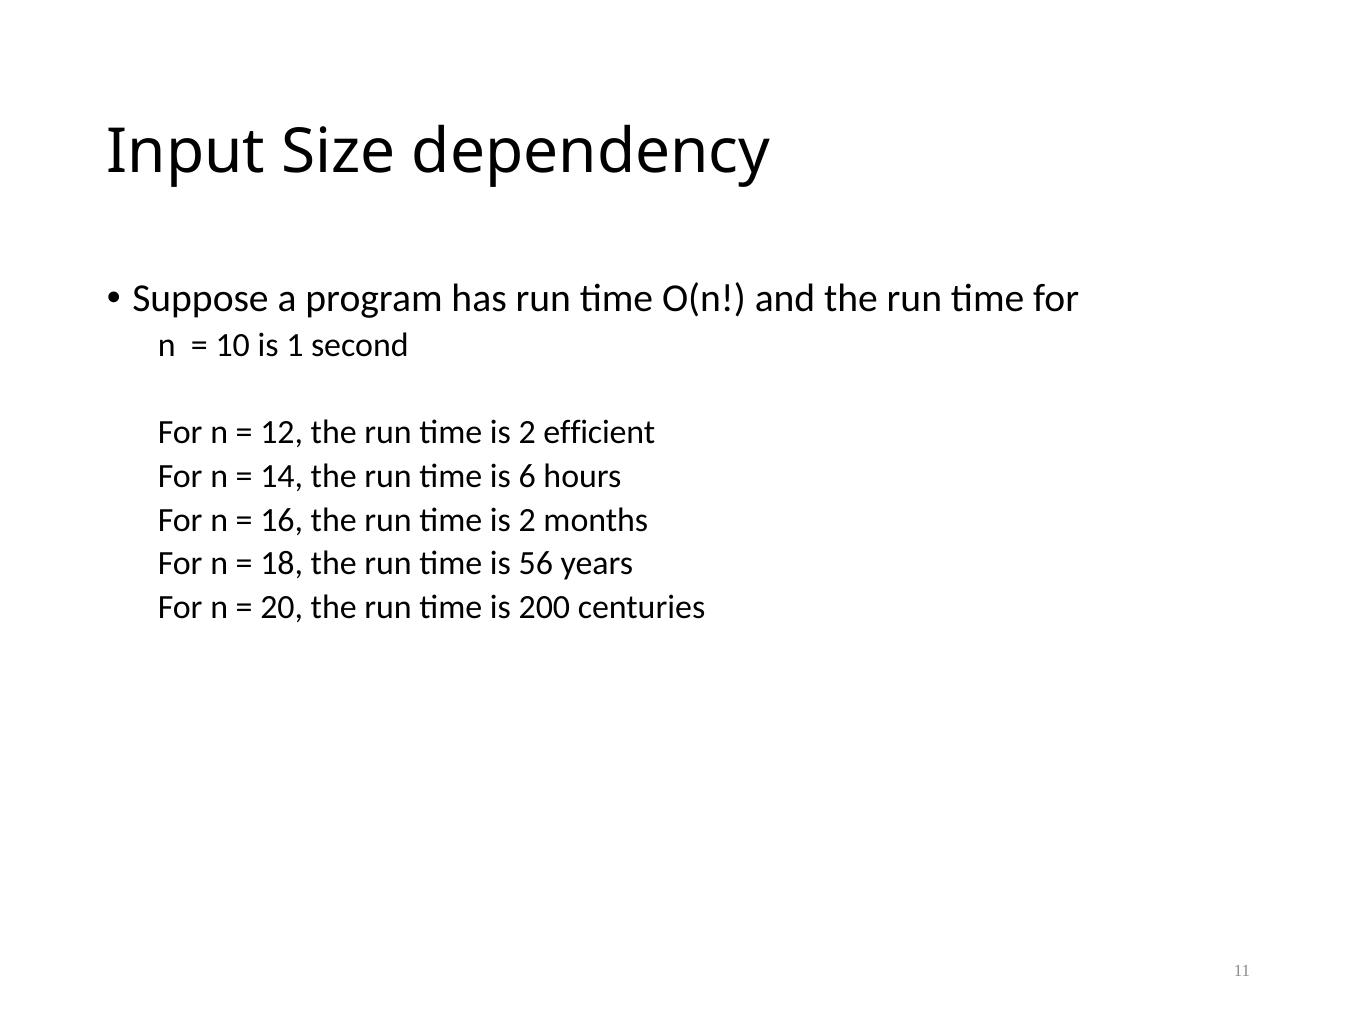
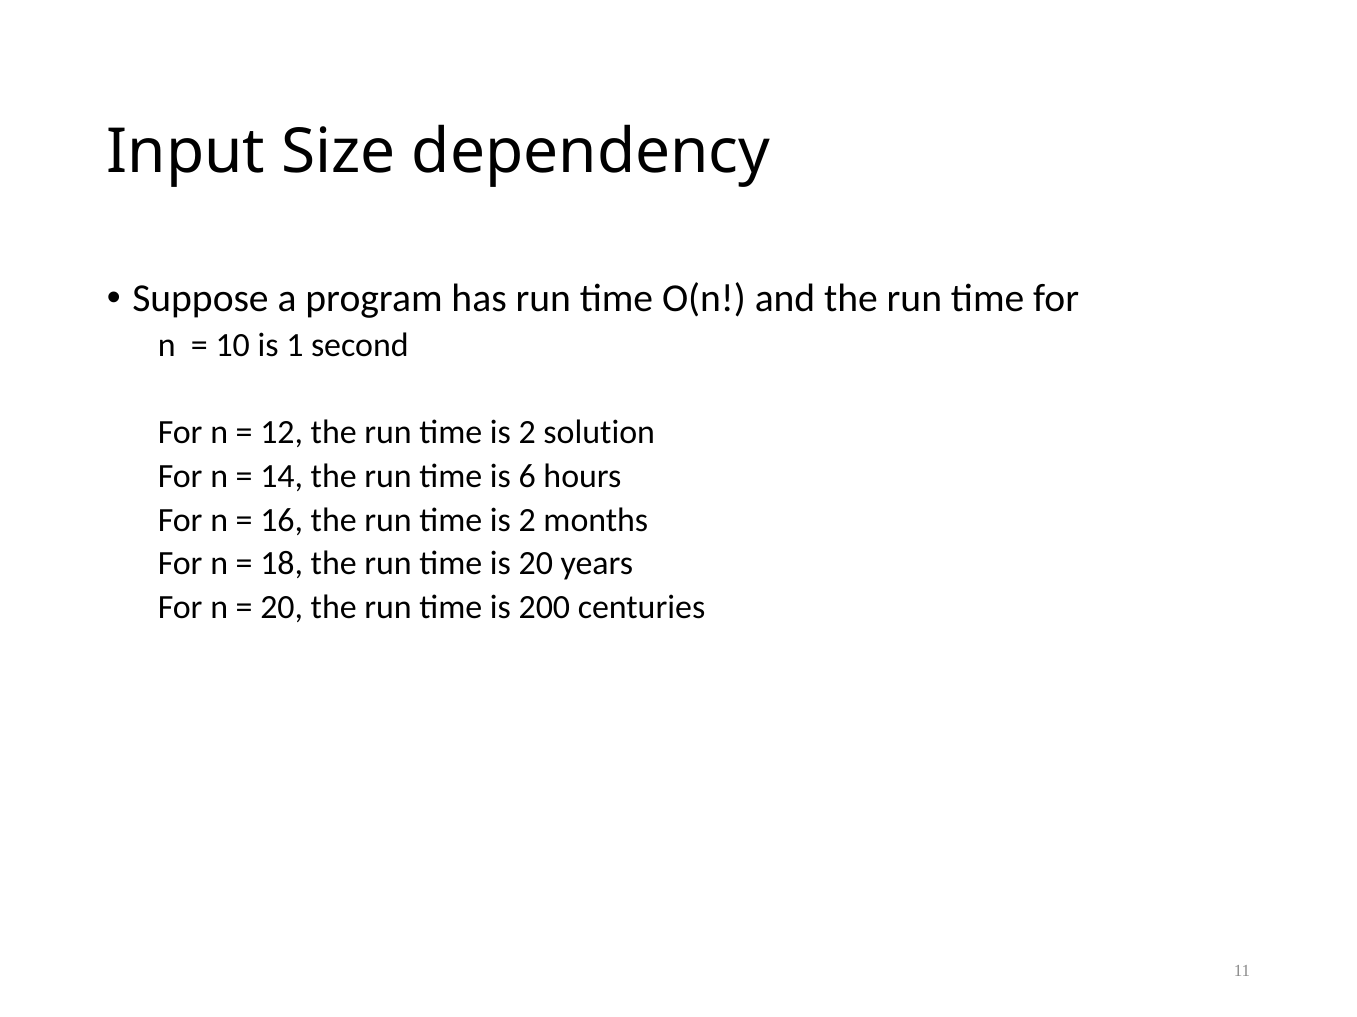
efficient: efficient -> solution (599, 433)
is 56: 56 -> 20 (536, 564)
